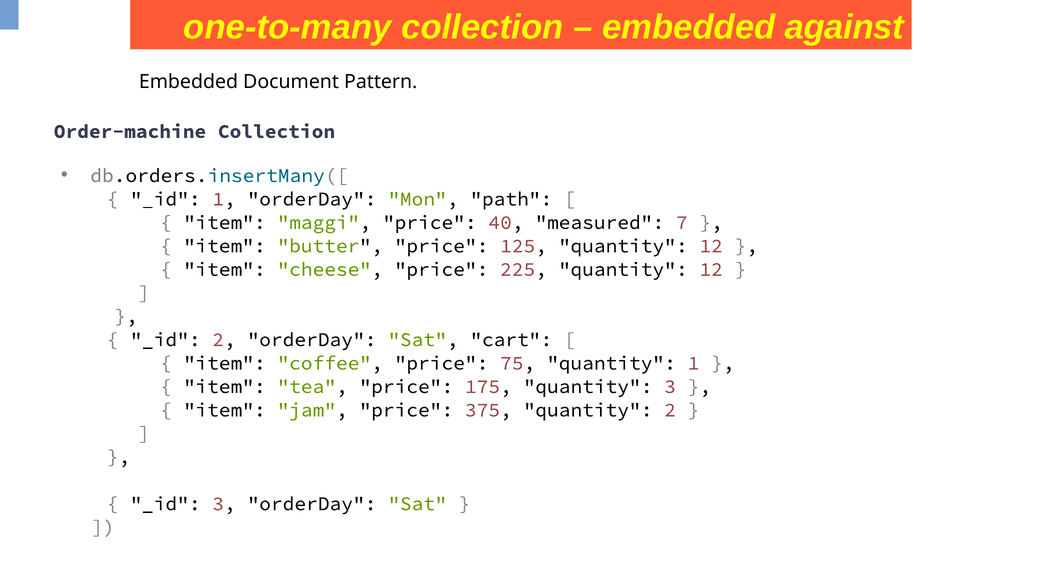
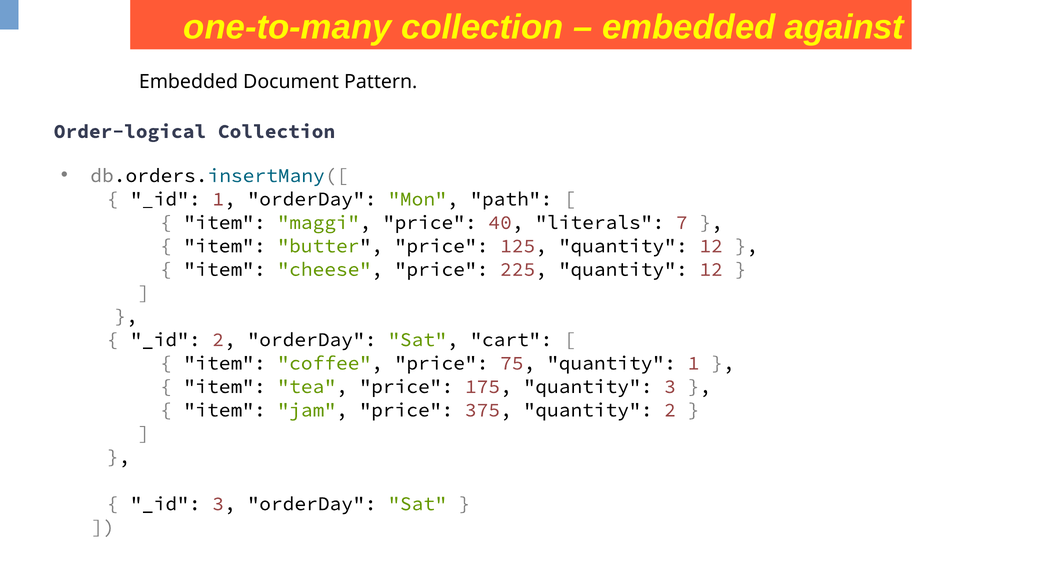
Order-machine: Order-machine -> Order-logical (130, 131)
measured: measured -> literals (600, 222)
